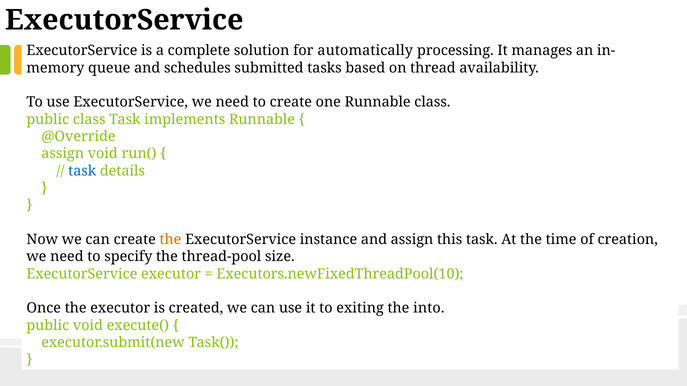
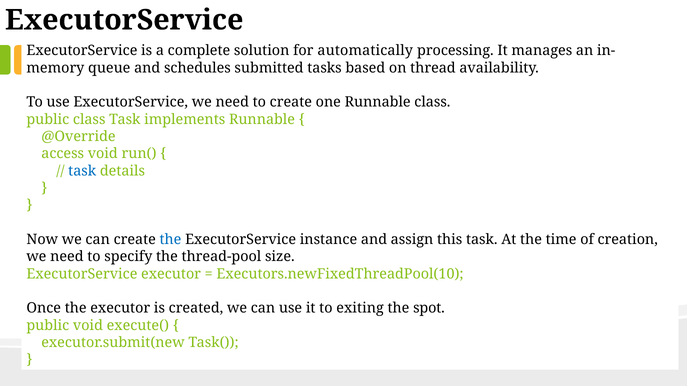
assign: assign -> access (63, 154)
the colour: orange -> blue (170, 240)
into: into -> spot (429, 309)
